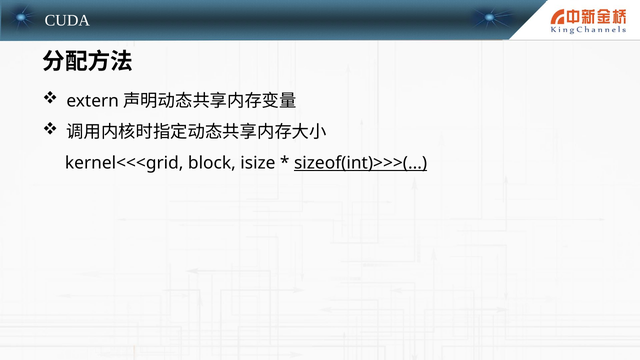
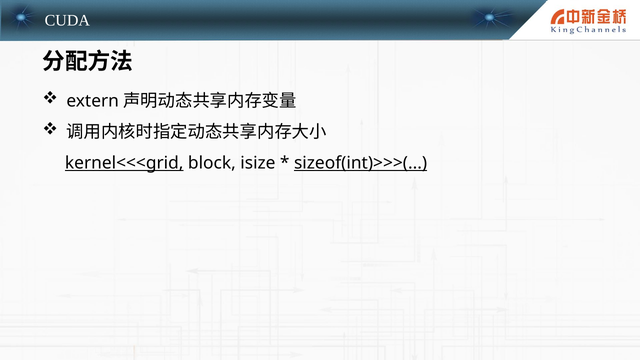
kernel<<<grid underline: none -> present (124, 163)
